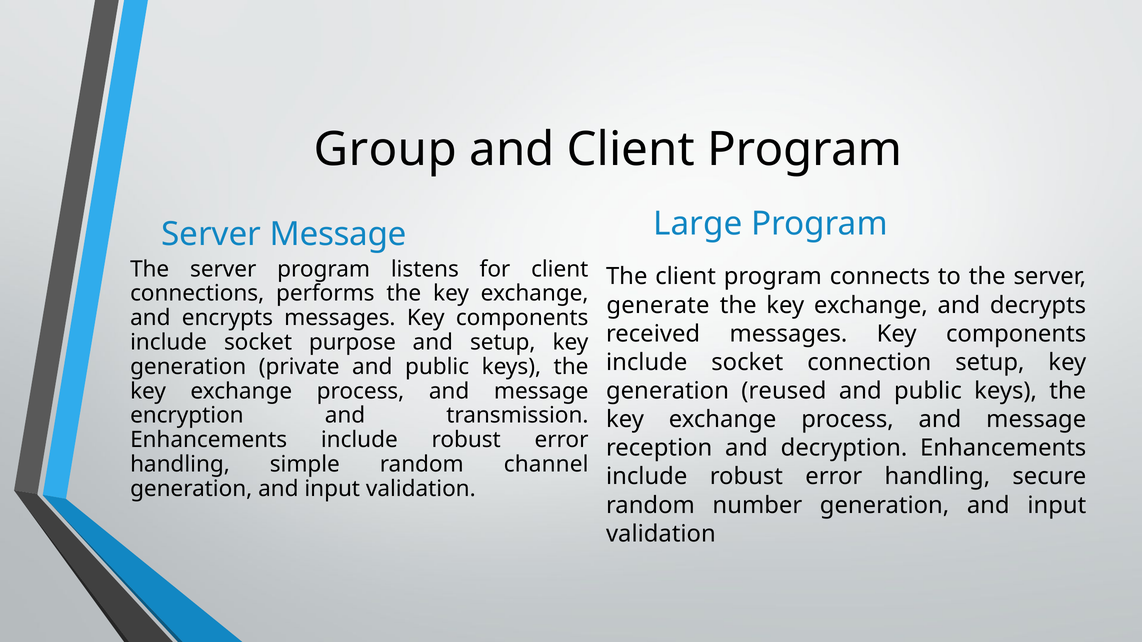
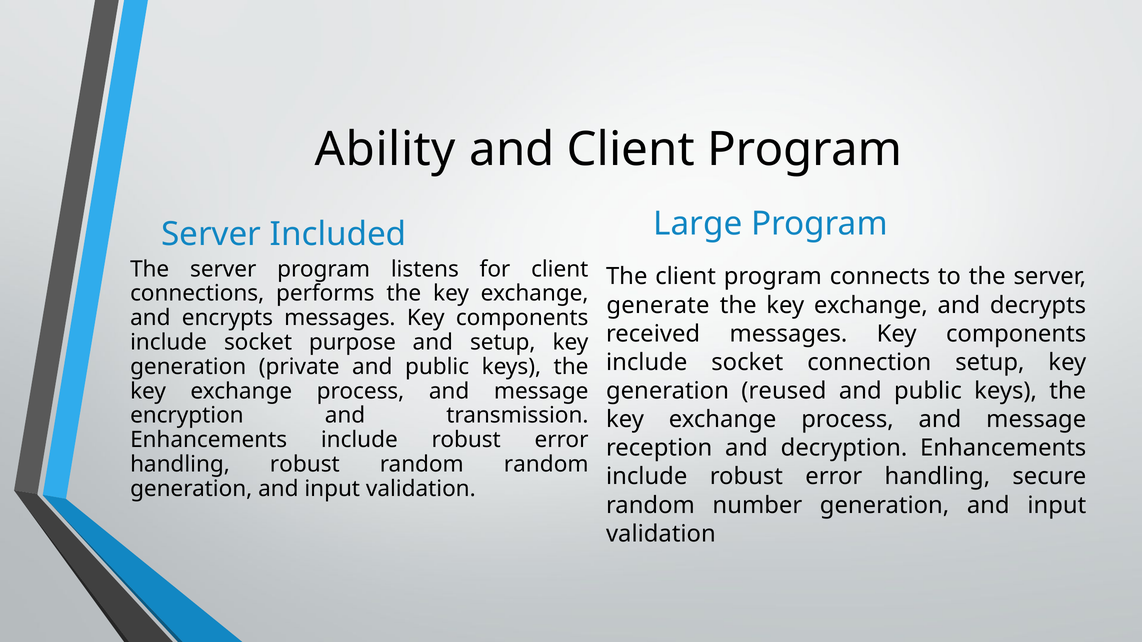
Group: Group -> Ability (385, 150)
Server Message: Message -> Included (338, 235)
handling simple: simple -> robust (305, 465)
random channel: channel -> random (546, 465)
